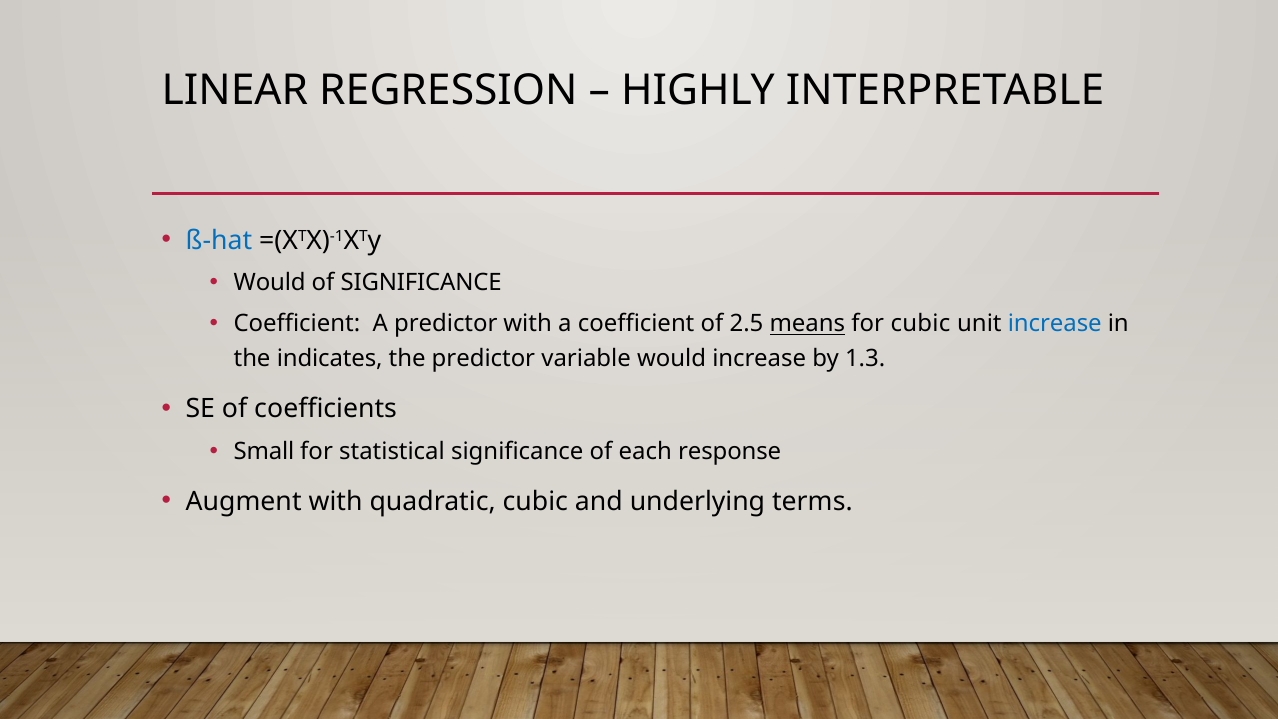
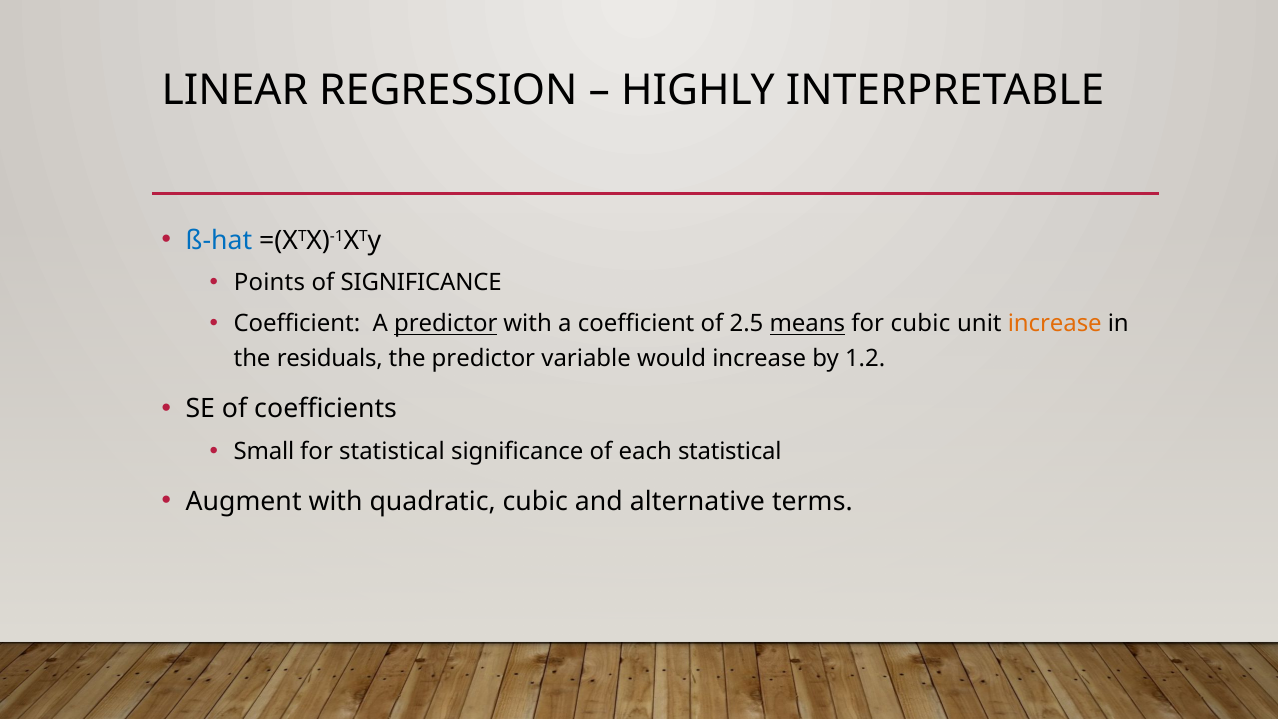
Would: Would -> Points (269, 283)
predictor underline: none -> present (446, 324)
increase colour: blue -> orange (1055, 324)
indicates: indicates -> residuals (330, 359)
1.3: 1.3 -> 1.2 (865, 359)
each response: response -> statistical (730, 451)
underlying: underlying -> alternative (697, 502)
